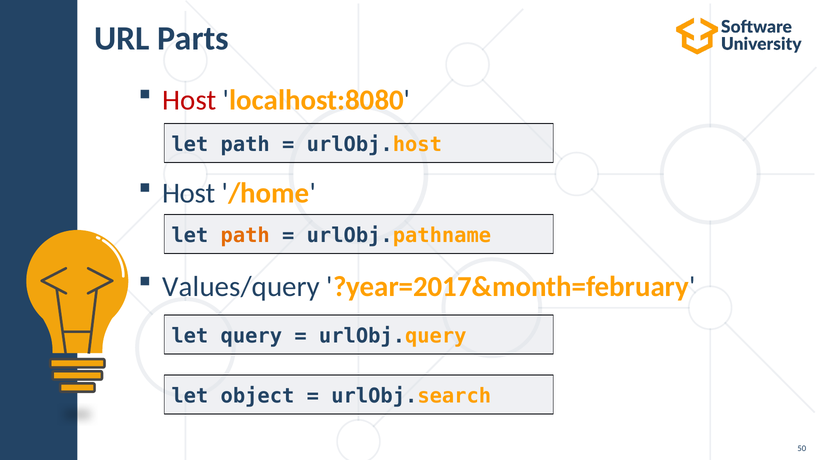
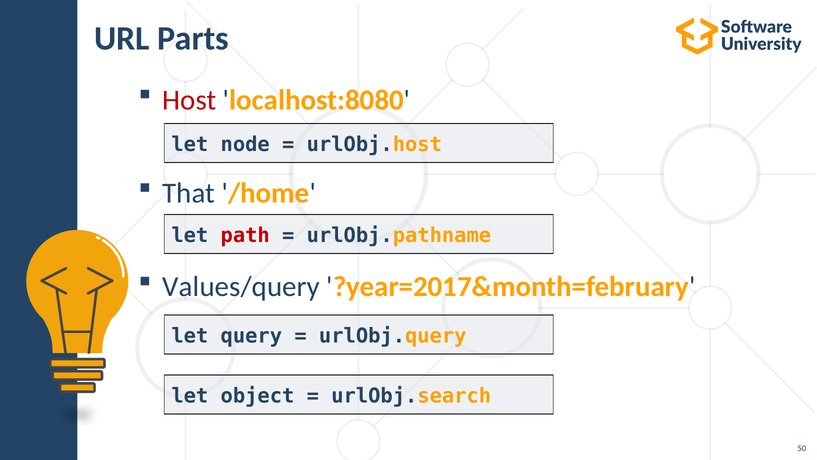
path: path -> node (245, 144)
Host: Host -> That (189, 193)
path colour: orange -> red (245, 235)
